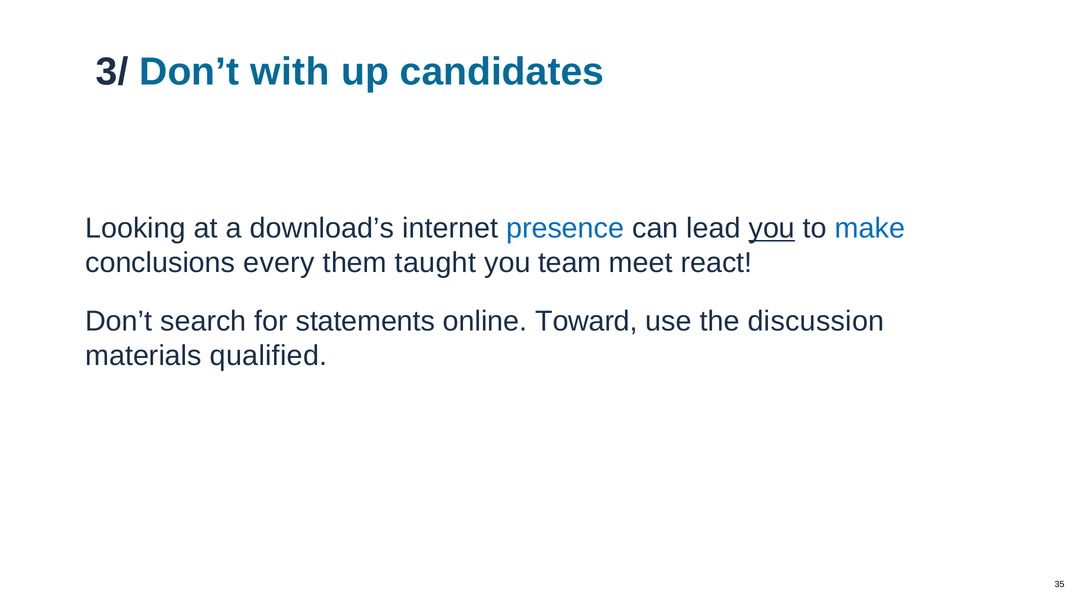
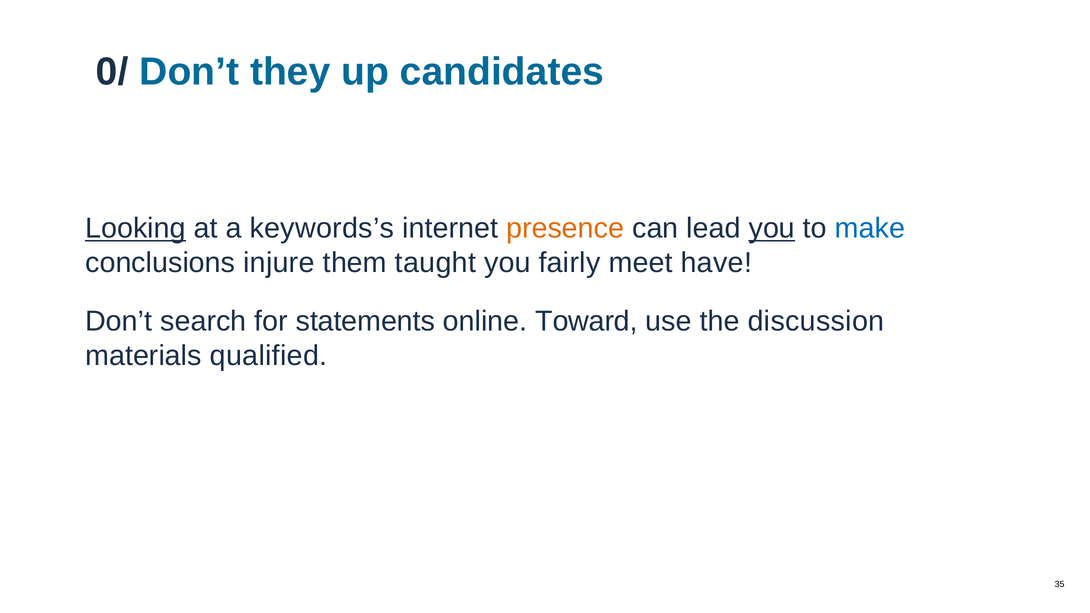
3/: 3/ -> 0/ (112, 72)
with: with -> they (290, 72)
Looking underline: none -> present (136, 228)
download’s: download’s -> keywords’s (322, 228)
presence colour: blue -> orange (565, 228)
every: every -> injure (279, 263)
team: team -> fairly (569, 263)
react: react -> have (716, 263)
